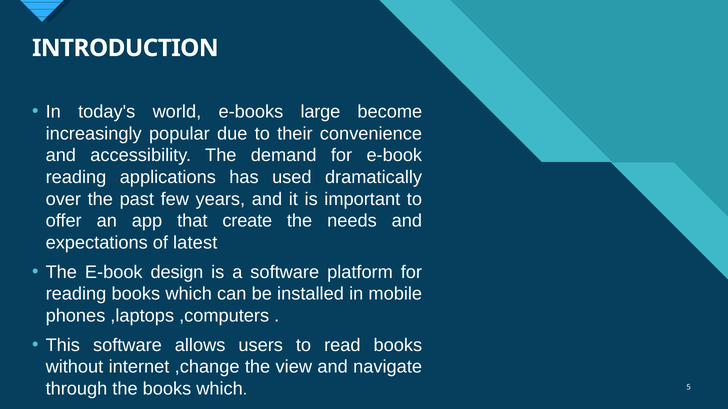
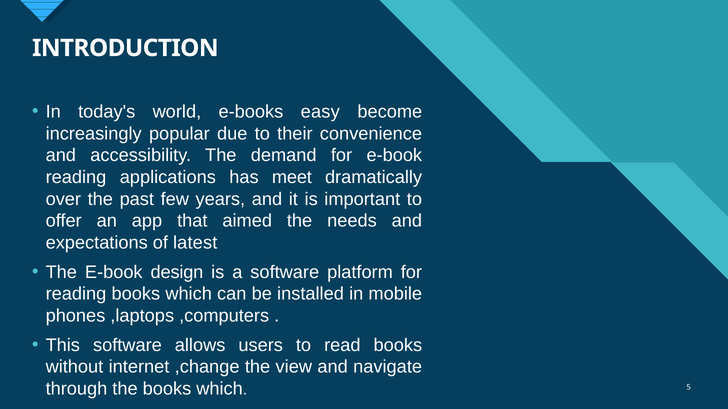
large: large -> easy (320, 112)
used: used -> meet (292, 178)
create: create -> aimed (247, 221)
